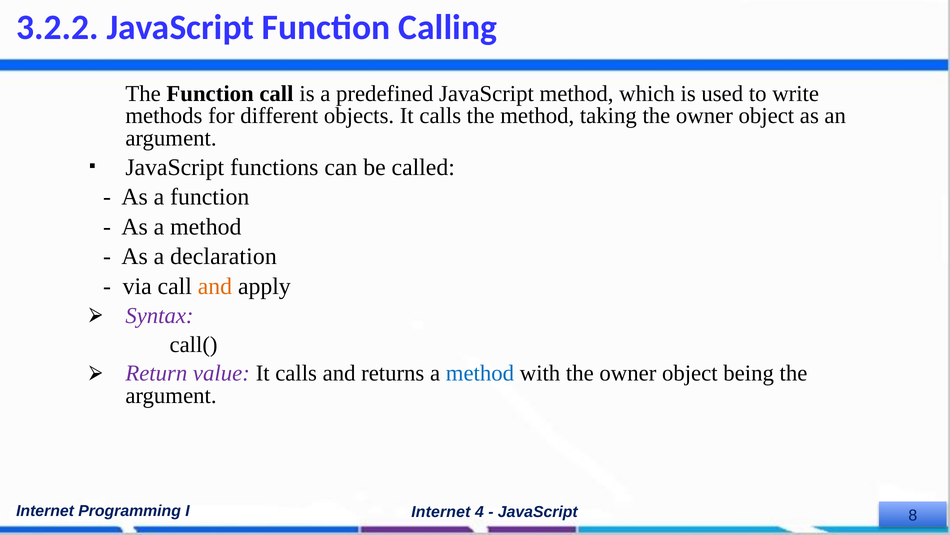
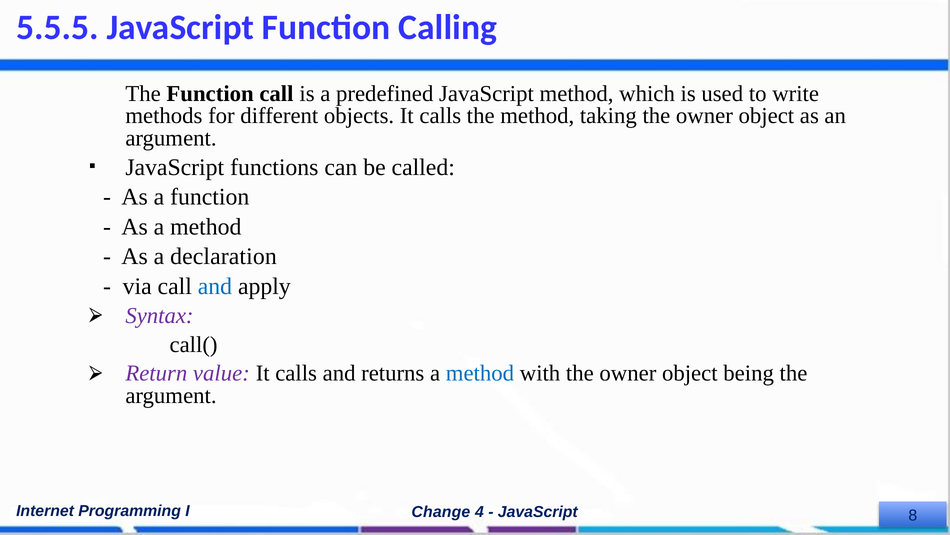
3.2.2: 3.2.2 -> 5.5.5 (57, 27)
and colour: orange -> blue (215, 286)
I Internet: Internet -> Change (441, 511)
